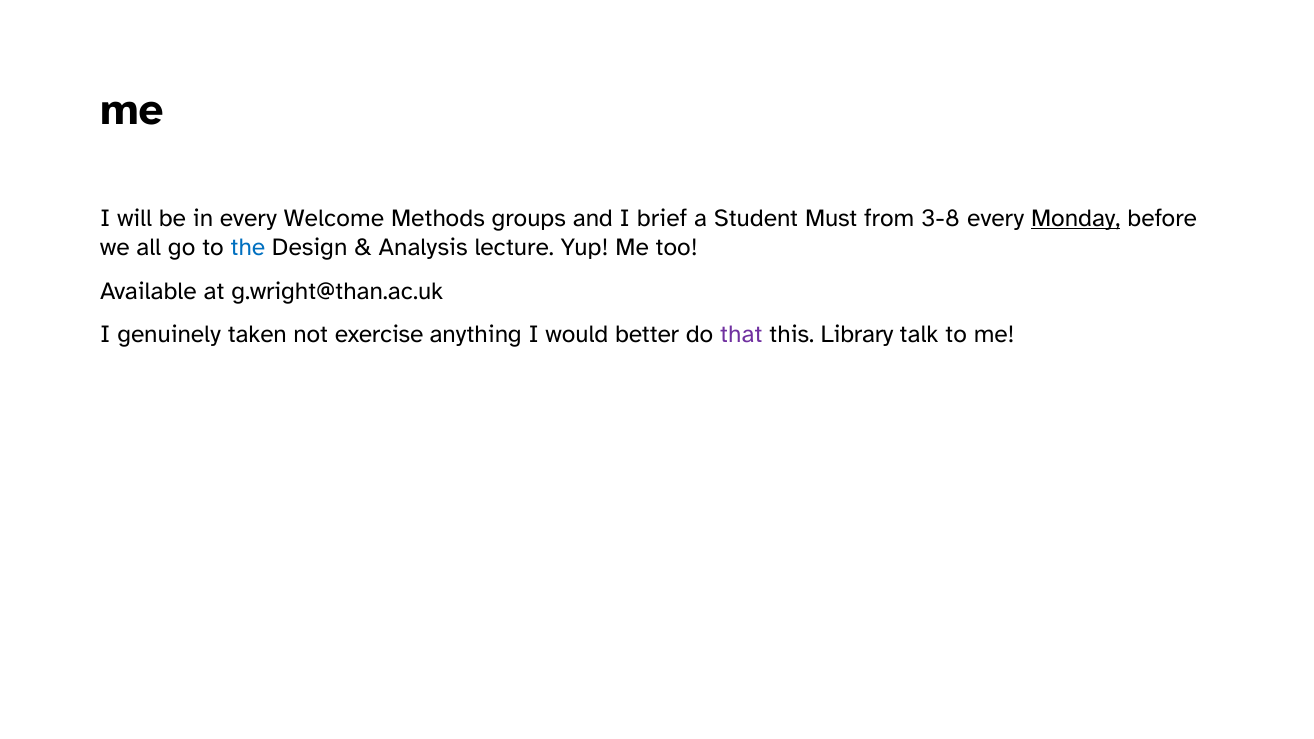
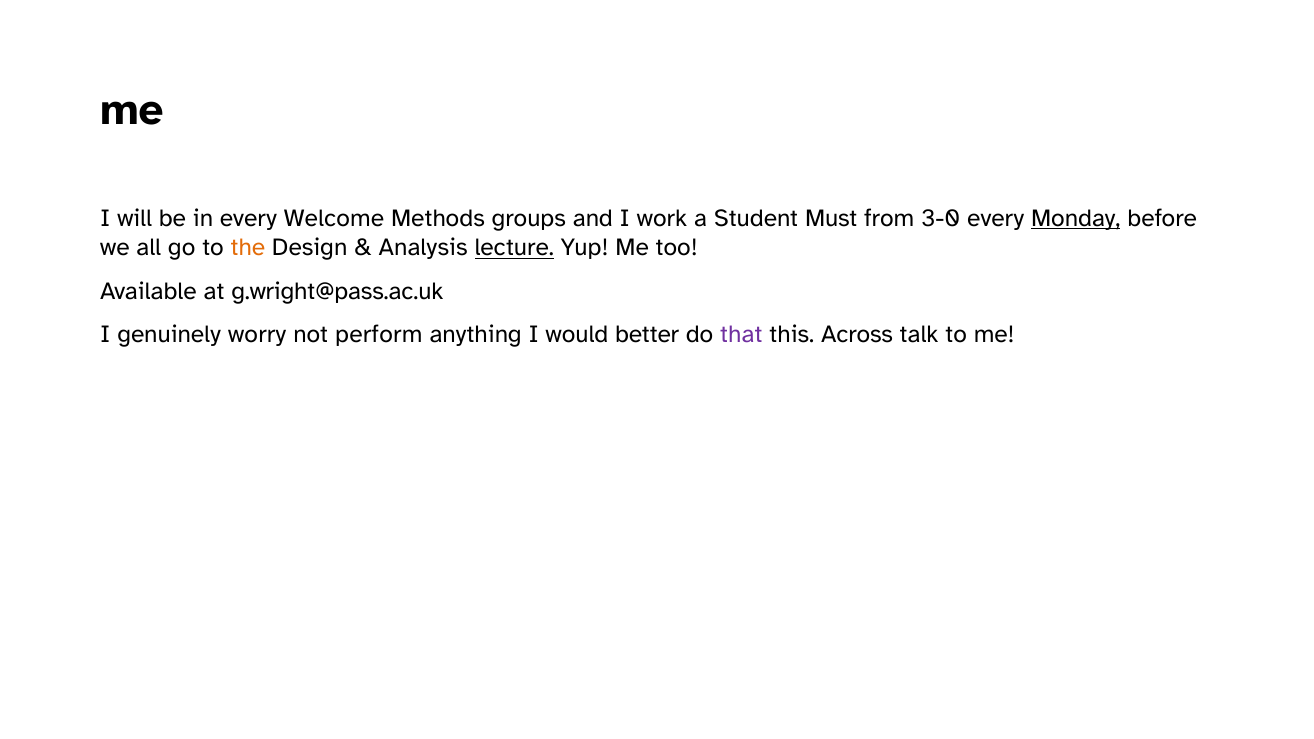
brief: brief -> work (662, 218)
3-8: 3-8 -> 3-0 (941, 218)
the colour: blue -> orange (248, 248)
lecture underline: none -> present (514, 248)
g.wright@than.ac.uk: g.wright@than.ac.uk -> g.wright@pass.ac.uk (337, 291)
taken: taken -> worry (257, 334)
exercise: exercise -> perform (379, 334)
Library: Library -> Across (857, 334)
